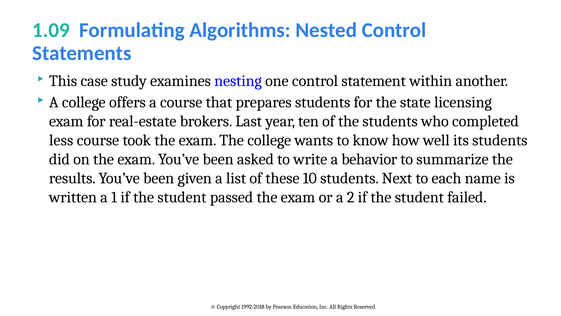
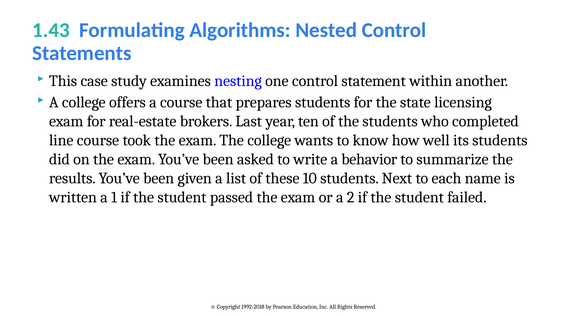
1.09: 1.09 -> 1.43 (51, 30)
less: less -> line (61, 140)
